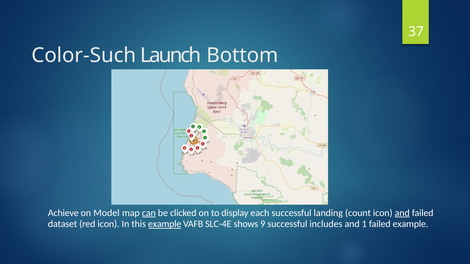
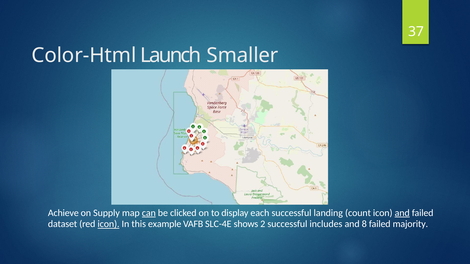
Color-Such: Color-Such -> Color-Html (84, 55)
Bottom: Bottom -> Smaller (243, 55)
Model: Model -> Supply (107, 213)
icon underline: none -> present (109, 224)
example underline: present -> none (165, 224)
9: 9 -> 2 (263, 224)
1: 1 -> 8 (364, 224)
failed example: example -> majority (410, 224)
